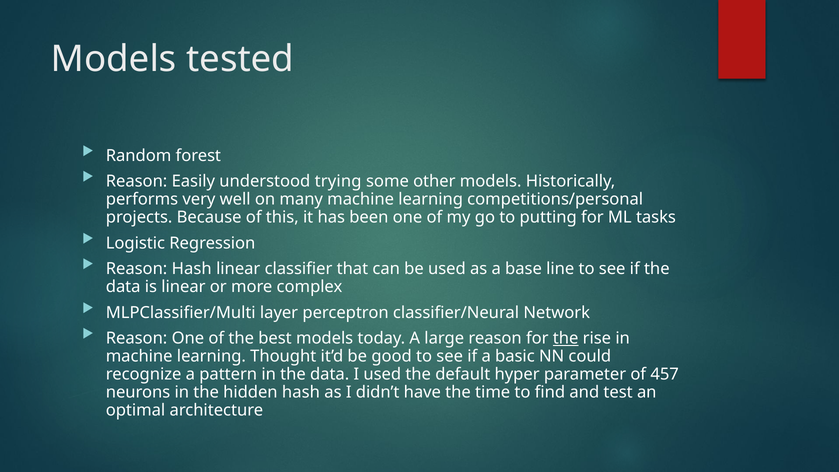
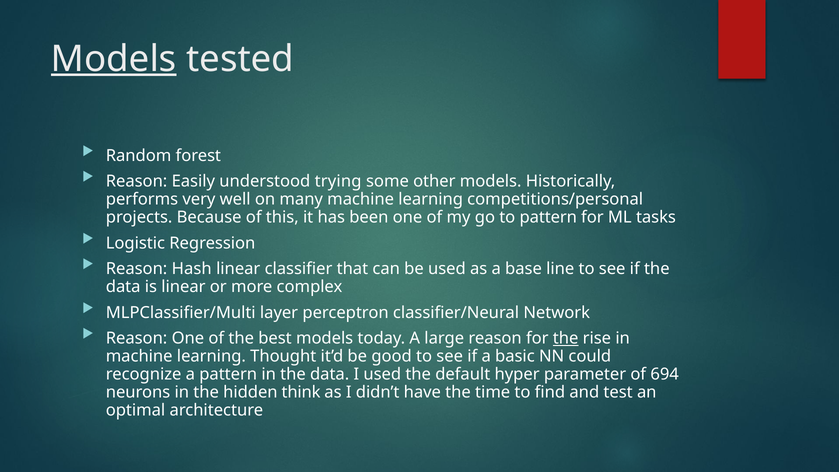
Models underline: none -> present (114, 59)
to putting: putting -> pattern (548, 217)
457: 457 -> 694 (665, 374)
hidden hash: hash -> think (301, 392)
